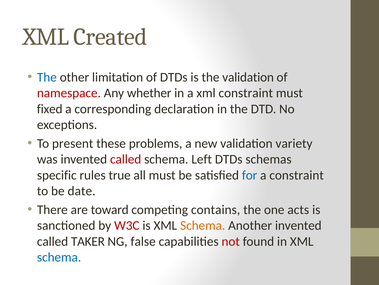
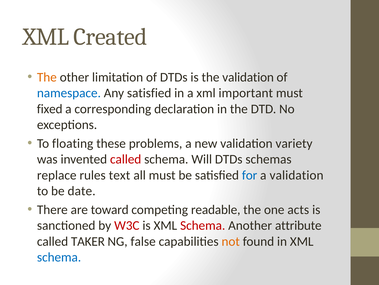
The colour: blue -> orange (47, 77)
namespace colour: red -> blue (69, 93)
Any whether: whether -> satisfied (149, 93)
xml constraint: constraint -> important (246, 93)
present: present -> floating (73, 143)
Left: Left -> Will (202, 159)
specific: specific -> replace (57, 175)
true: true -> text (120, 175)
a constraint: constraint -> validation (297, 175)
contains: contains -> readable (216, 209)
Schema colour: orange -> red (203, 225)
Another invented: invented -> attribute (298, 225)
not colour: red -> orange (231, 241)
